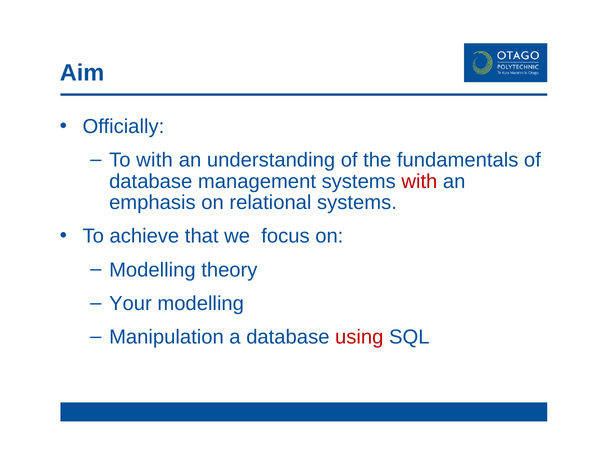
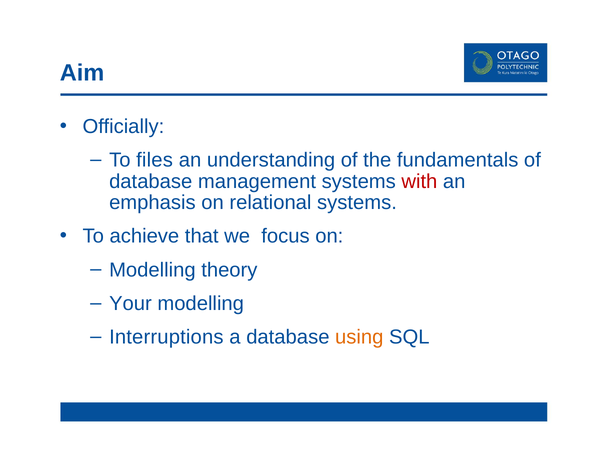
To with: with -> files (155, 160)
Manipulation: Manipulation -> Interruptions (166, 337)
using colour: red -> orange (359, 337)
